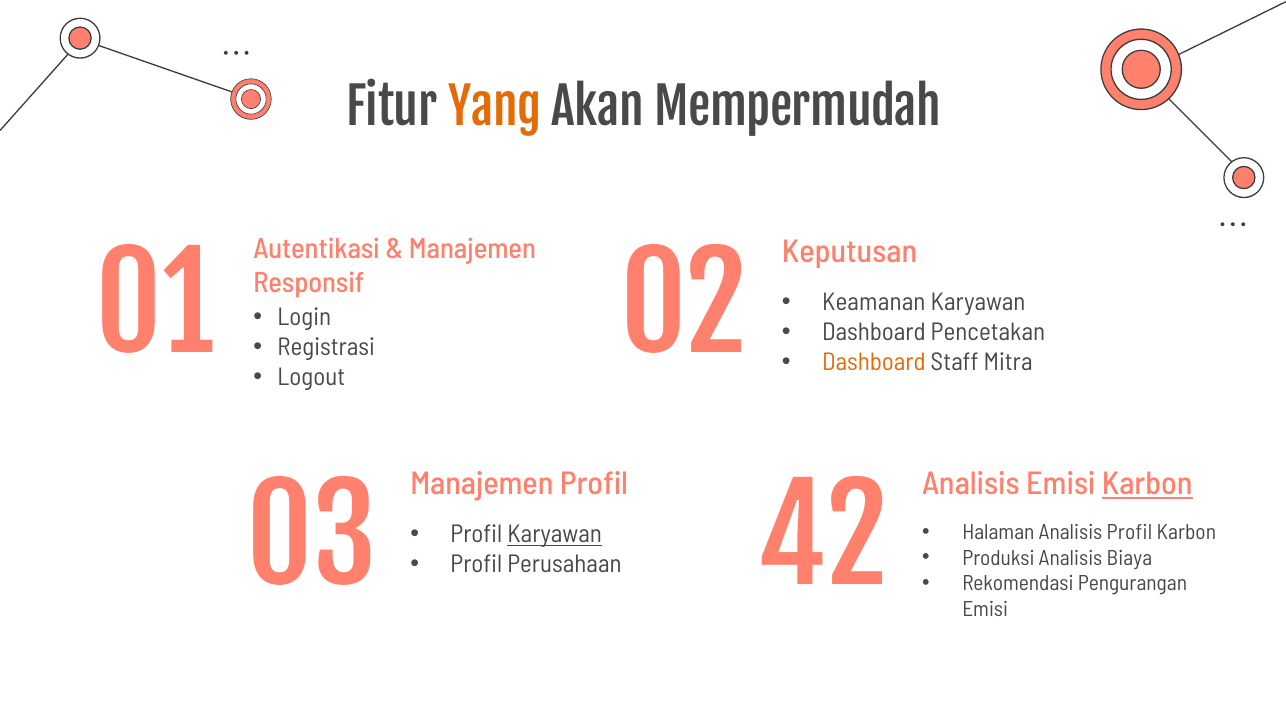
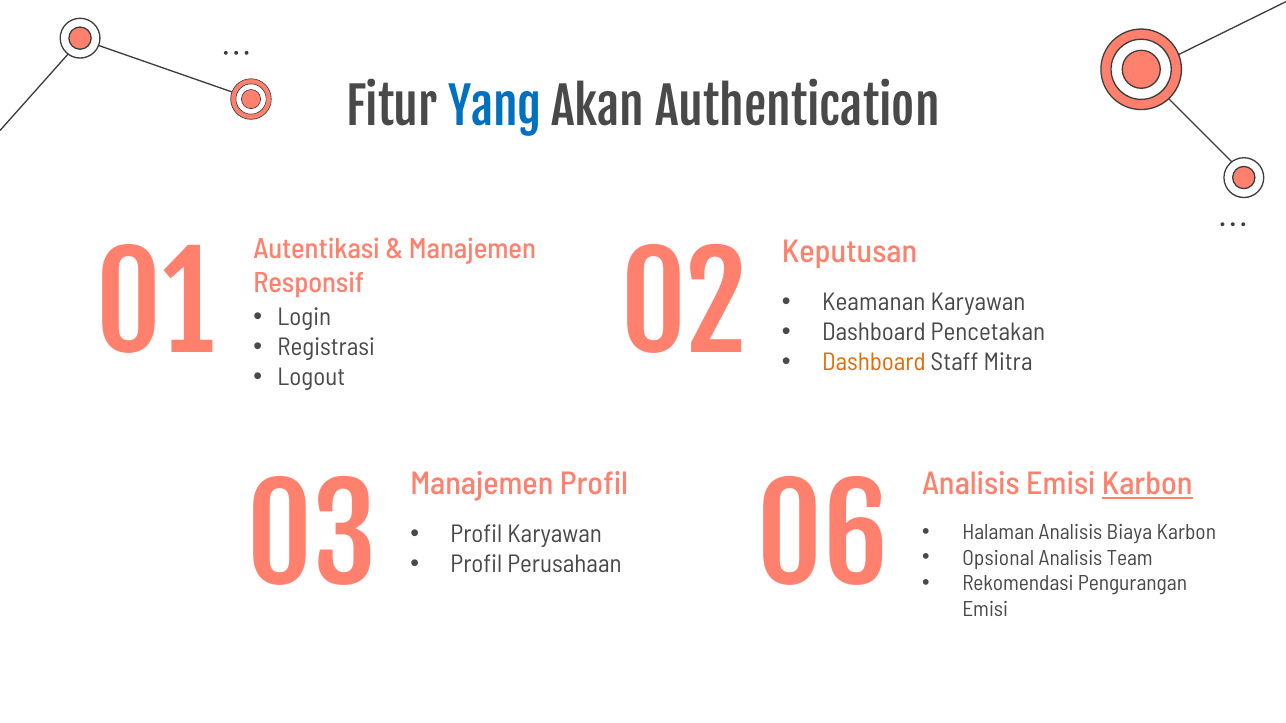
Yang colour: orange -> blue (495, 109)
Mempermudah: Mempermudah -> Authentication (798, 109)
42: 42 -> 06 (823, 542)
Analisis Profil: Profil -> Biaya (1130, 533)
Karyawan underline: present -> none (555, 535)
Produksi: Produksi -> Opsional (998, 558)
Biaya: Biaya -> Team (1130, 558)
